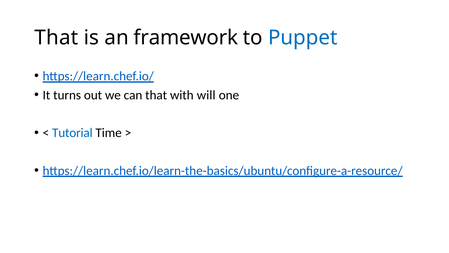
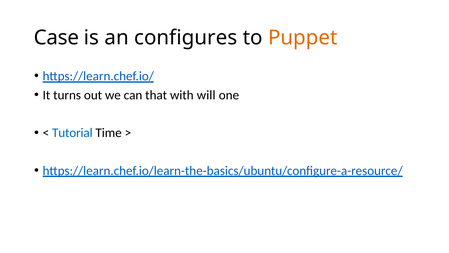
That: That -> Case (57, 38)
framework: framework -> configures (186, 38)
Puppet colour: blue -> orange (303, 38)
